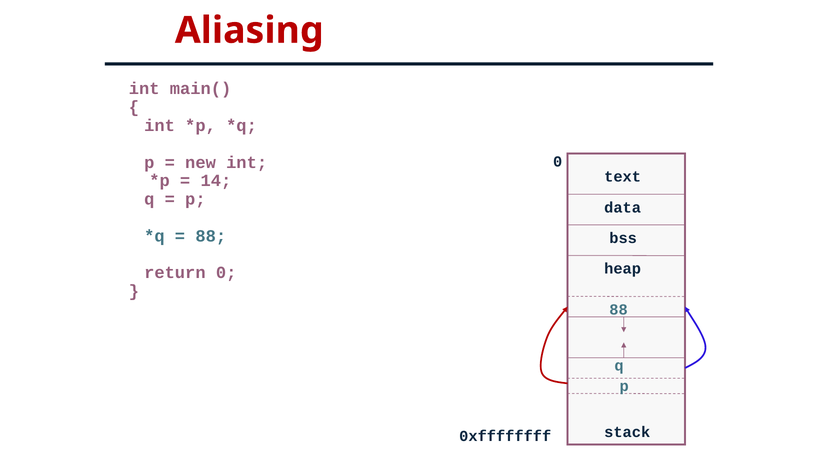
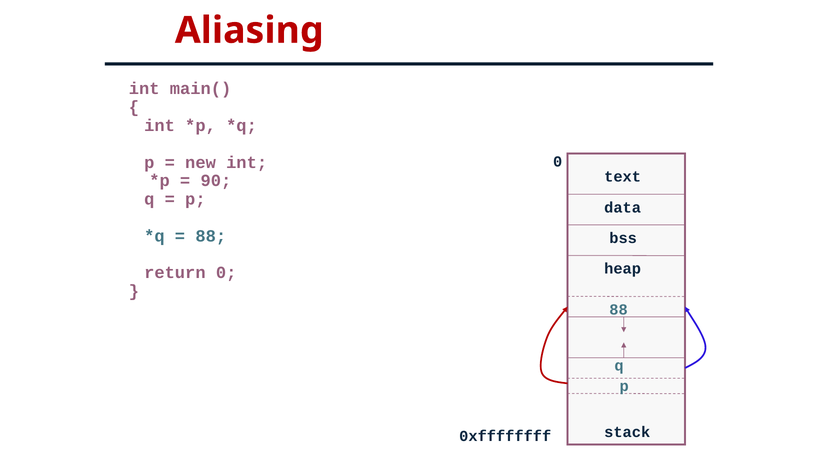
14: 14 -> 90 (216, 181)
